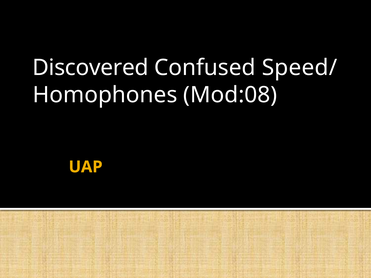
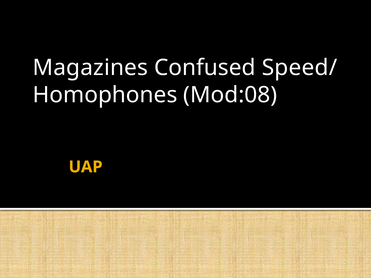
Discovered: Discovered -> Magazines (90, 68)
